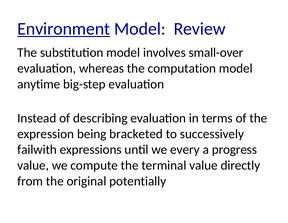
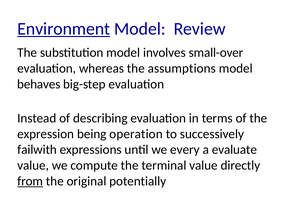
computation: computation -> assumptions (182, 68)
anytime: anytime -> behaves (39, 84)
bracketed: bracketed -> operation (136, 134)
progress: progress -> evaluate (234, 149)
from underline: none -> present (30, 181)
